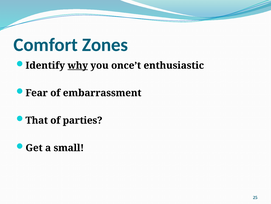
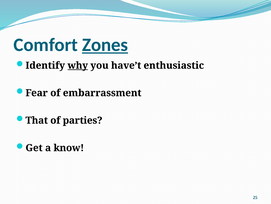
Zones underline: none -> present (105, 45)
once’t: once’t -> have’t (126, 65)
small: small -> know (69, 147)
